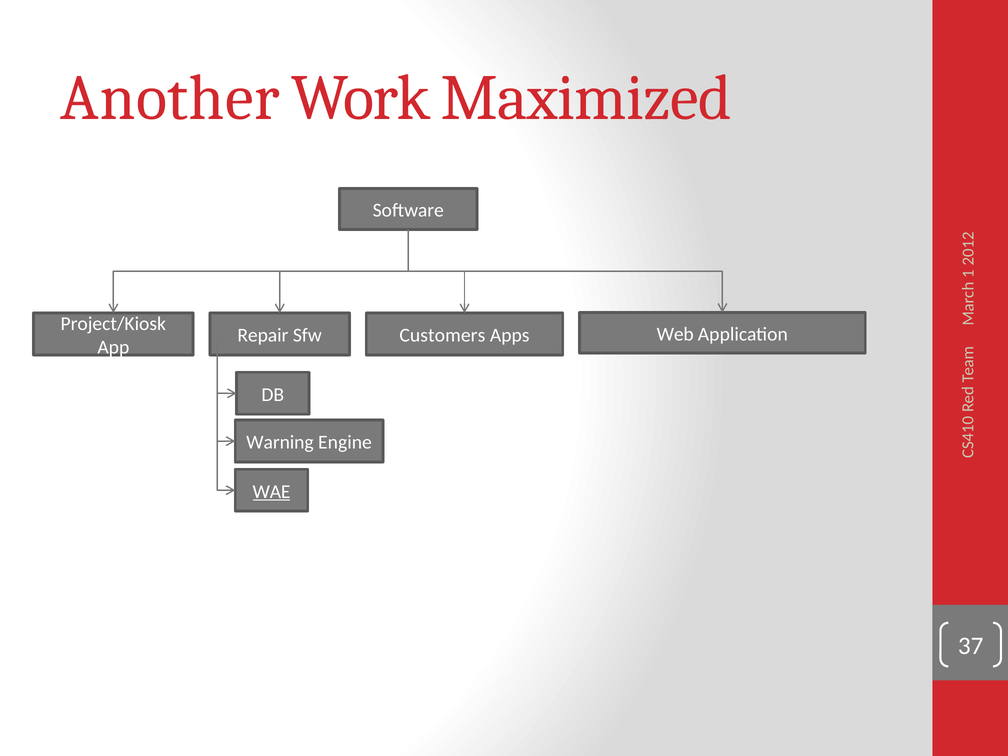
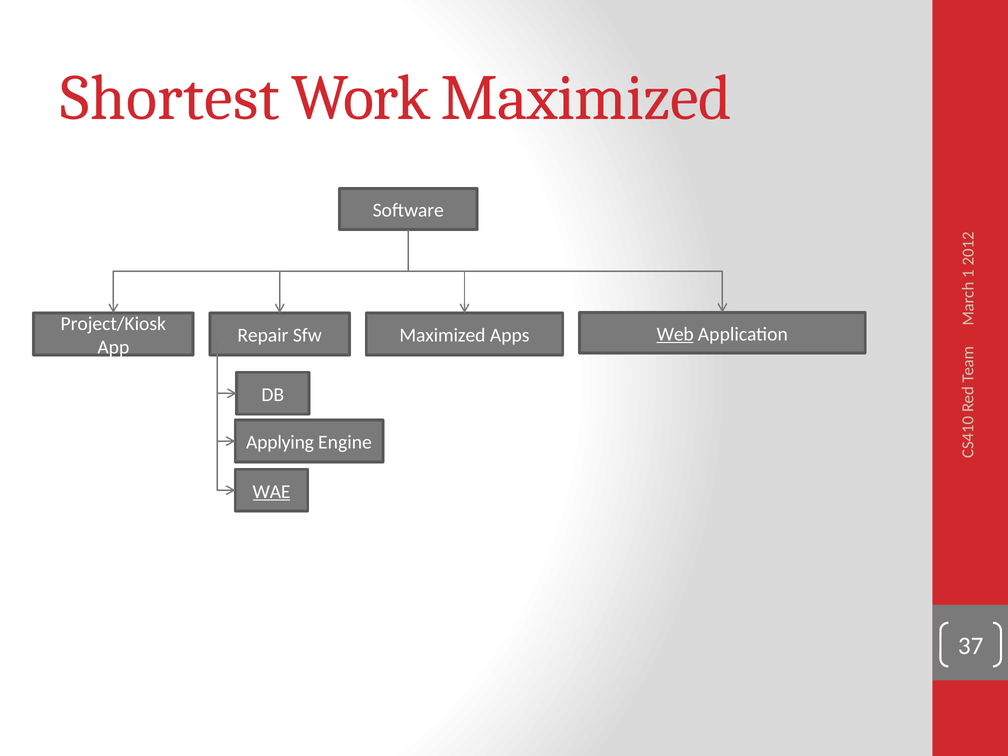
Another: Another -> Shortest (170, 98)
Sfw Customers: Customers -> Maximized (442, 335)
Web underline: none -> present (675, 334)
Warning: Warning -> Applying (280, 442)
